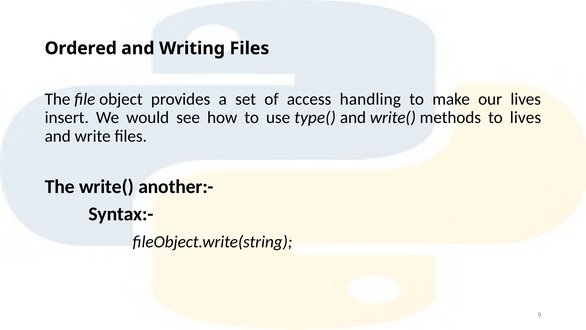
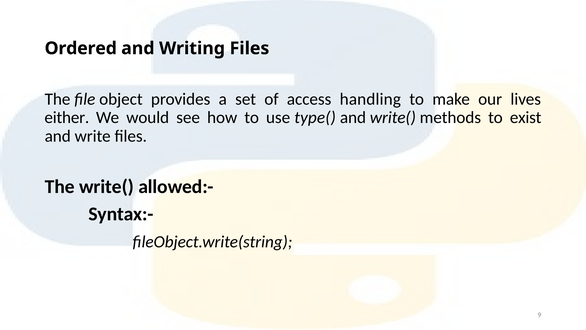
insert: insert -> either (67, 118)
to lives: lives -> exist (526, 118)
another:-: another:- -> allowed:- (176, 186)
